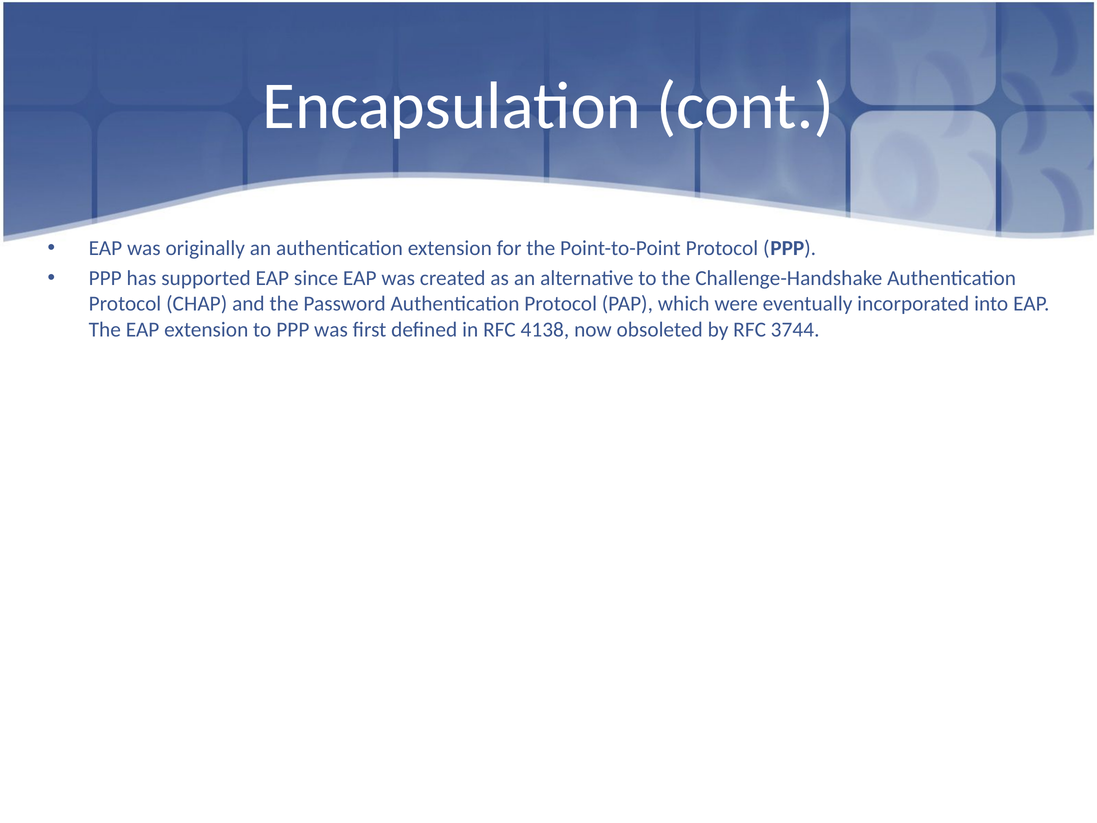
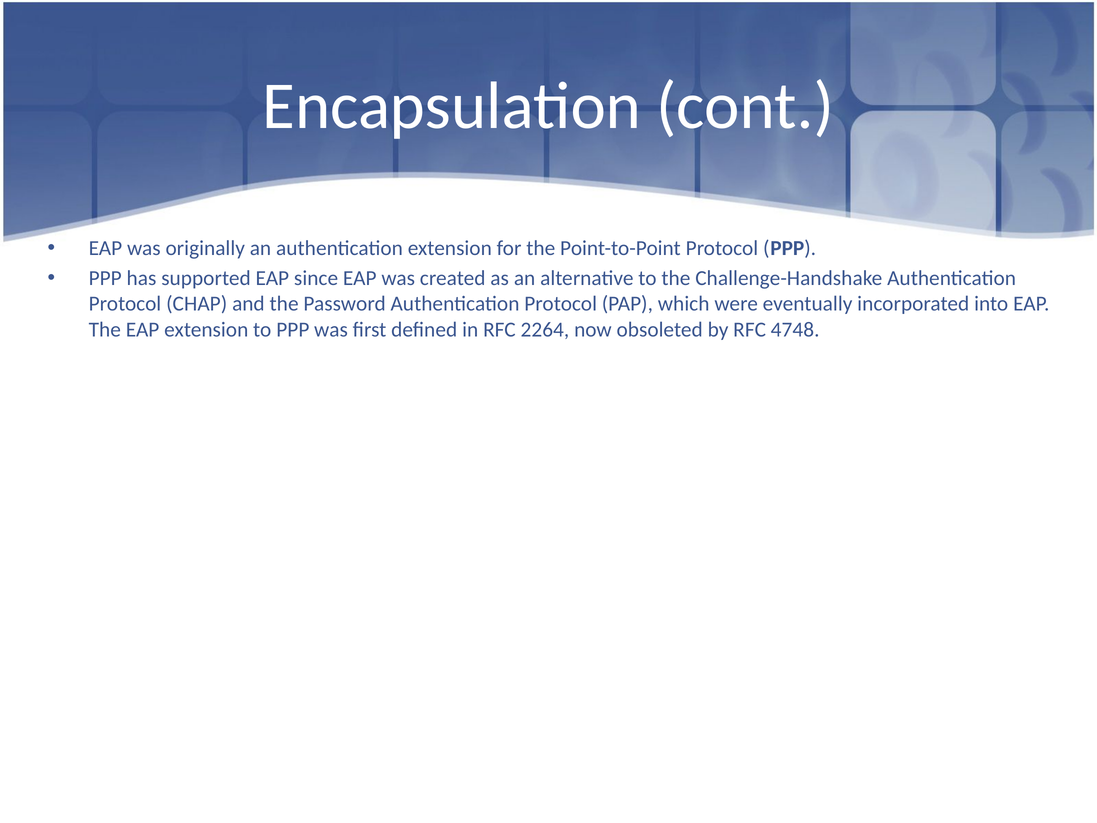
4138: 4138 -> 2264 (545, 329)
3744: 3744 -> 4748 (795, 329)
